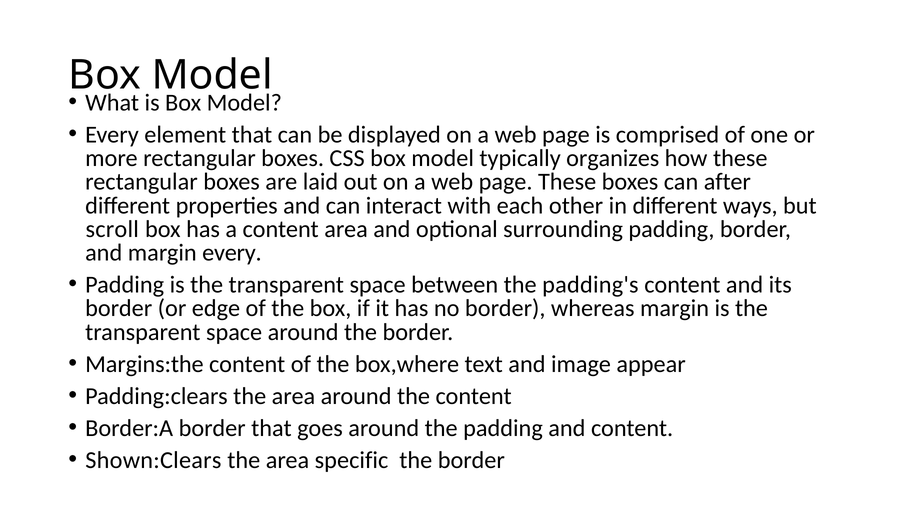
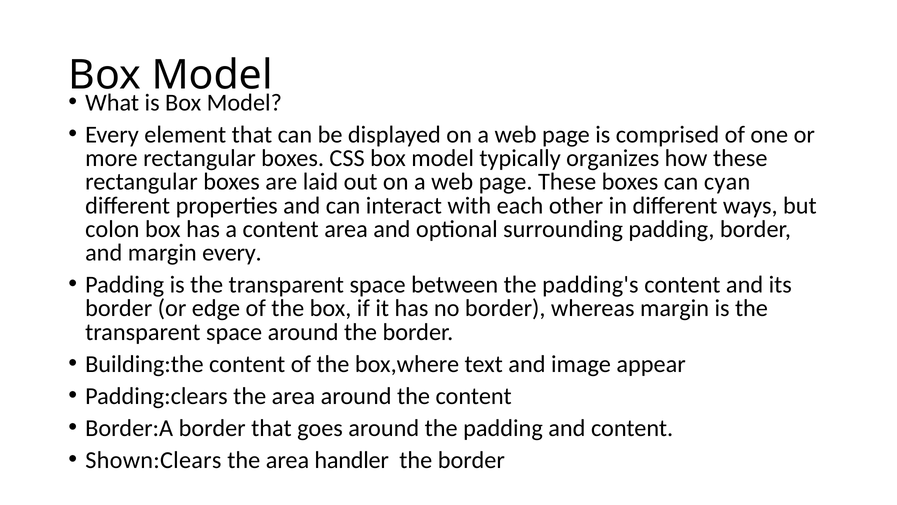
after: after -> cyan (727, 182)
scroll: scroll -> colon (112, 229)
Margins:the: Margins:the -> Building:the (144, 364)
specific: specific -> handler (352, 460)
